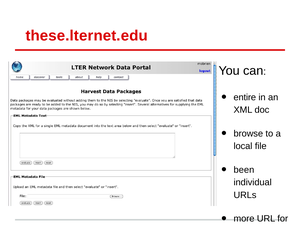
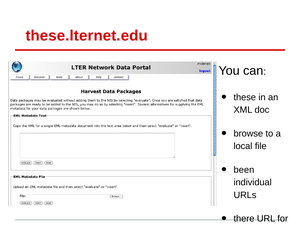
entire: entire -> these (245, 97)
more: more -> there (244, 219)
